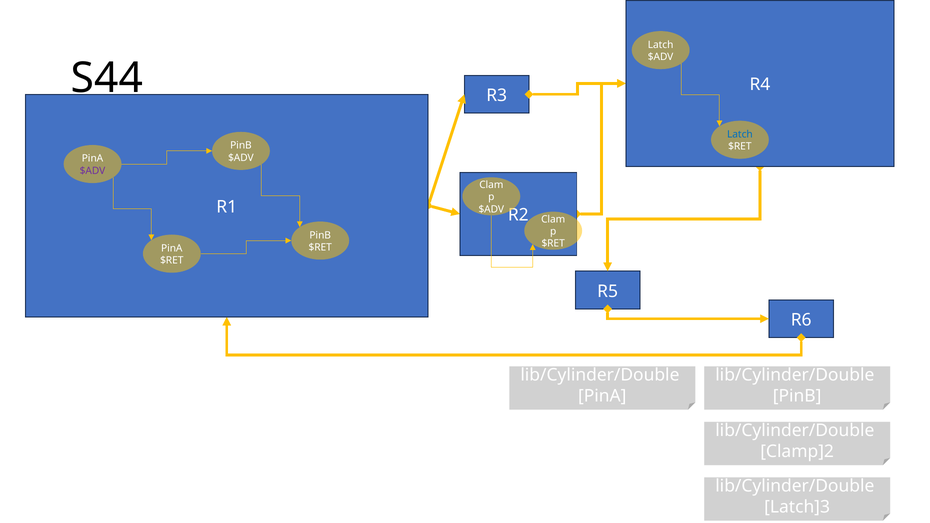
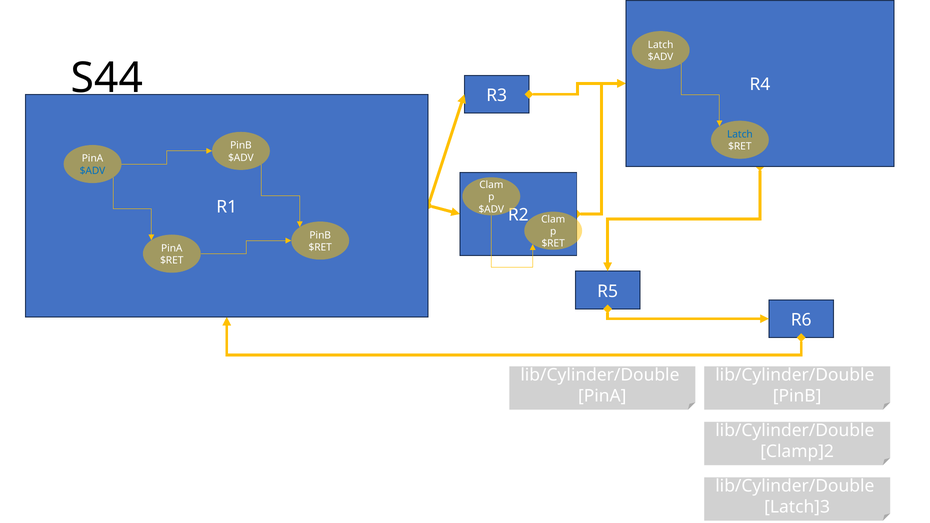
$ADV colour: purple -> blue (93, 171)
